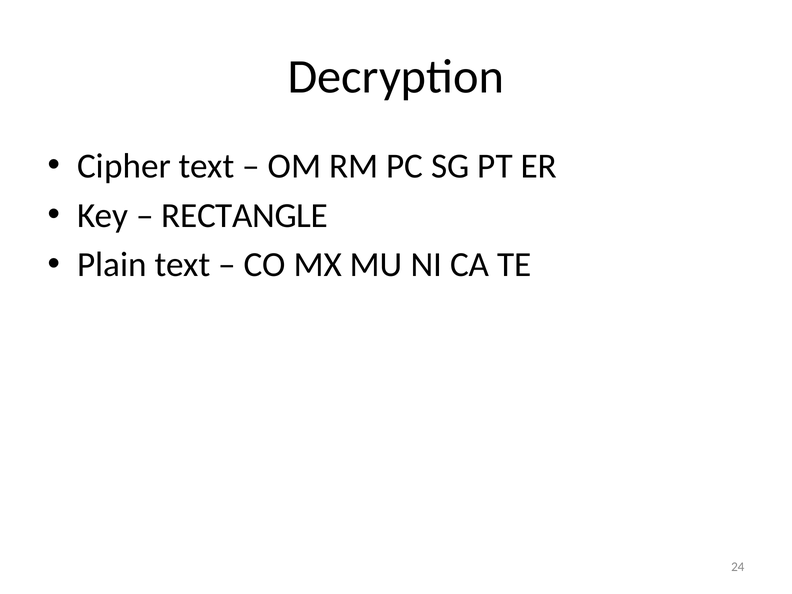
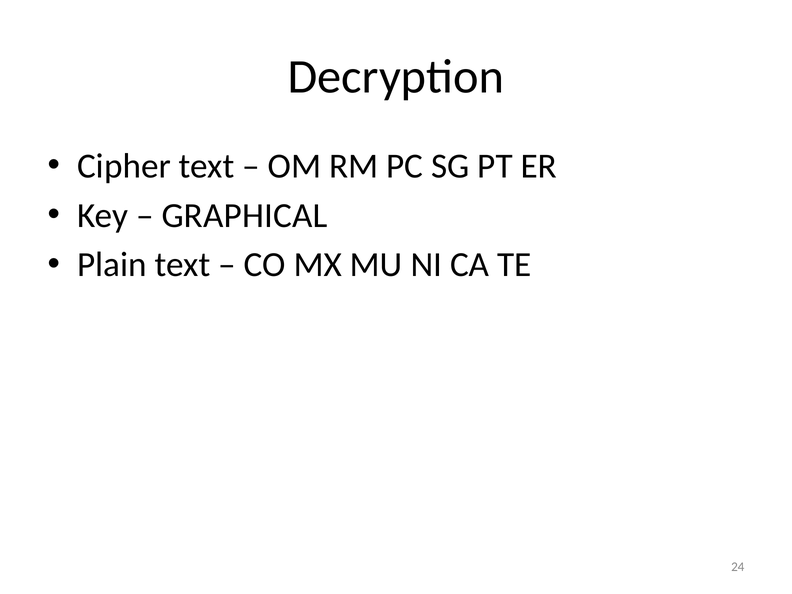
RECTANGLE: RECTANGLE -> GRAPHICAL (244, 215)
